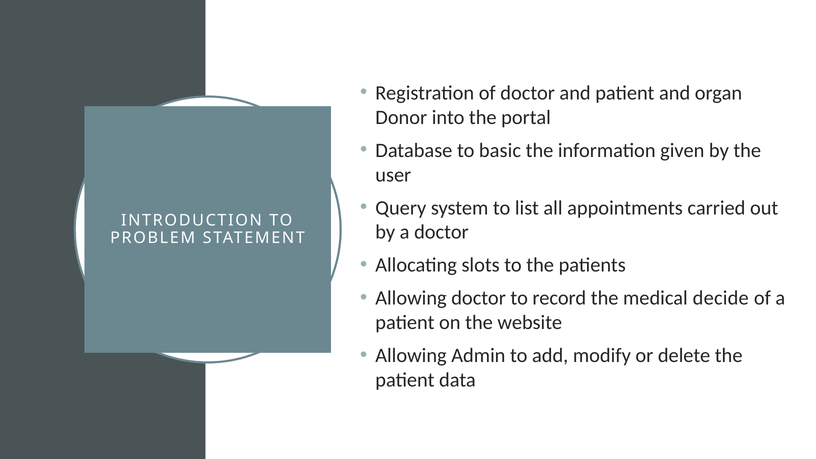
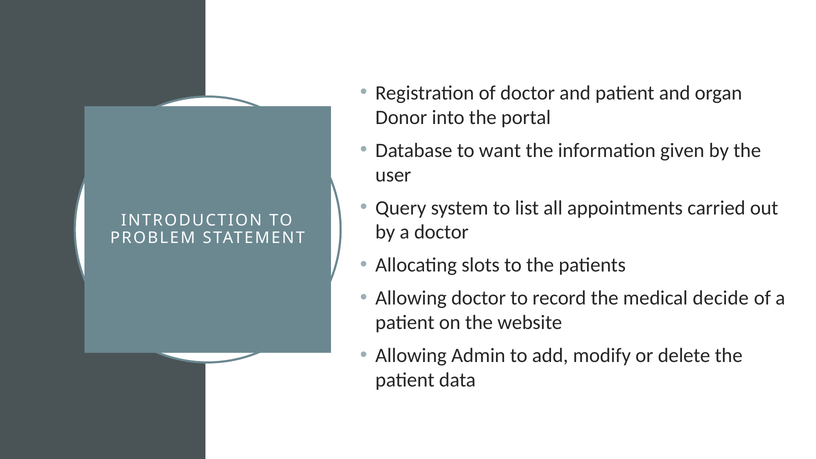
basic: basic -> want (500, 150)
